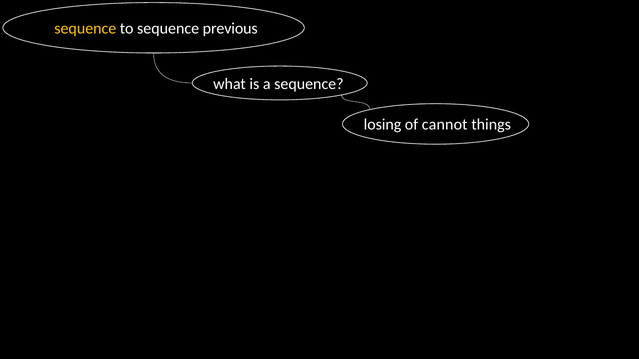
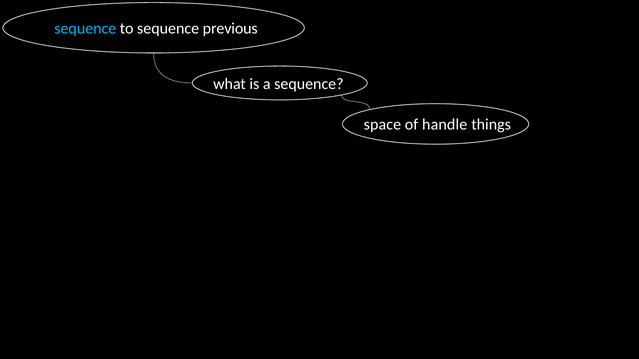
sequence colour: yellow -> light blue (85, 29)
losing: losing -> space (382, 125)
cannot: cannot -> handle (445, 125)
